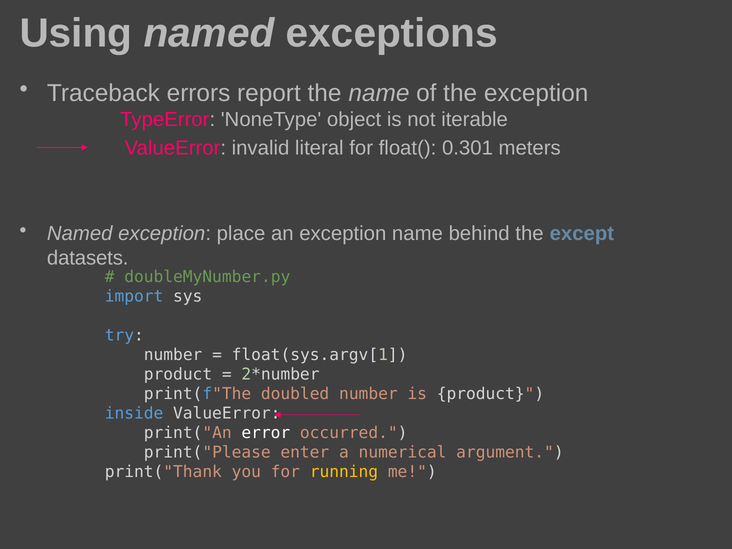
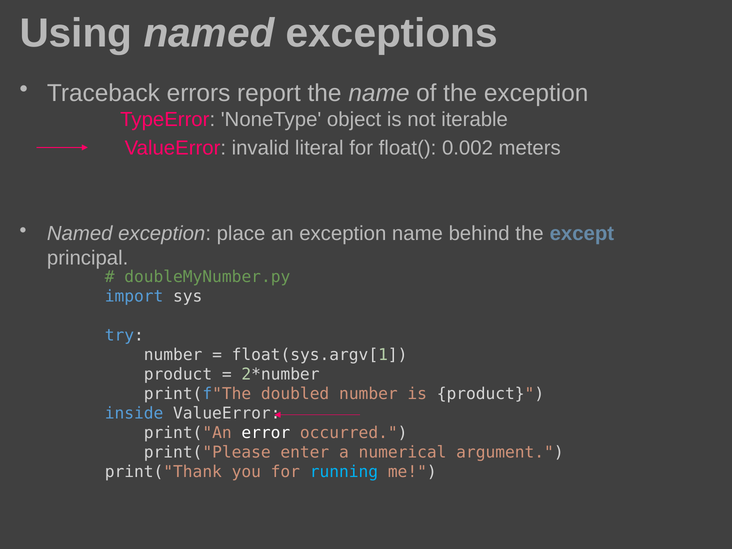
0.301: 0.301 -> 0.002 (467, 148)
datasets: datasets -> principal (88, 258)
running colour: yellow -> light blue (344, 472)
